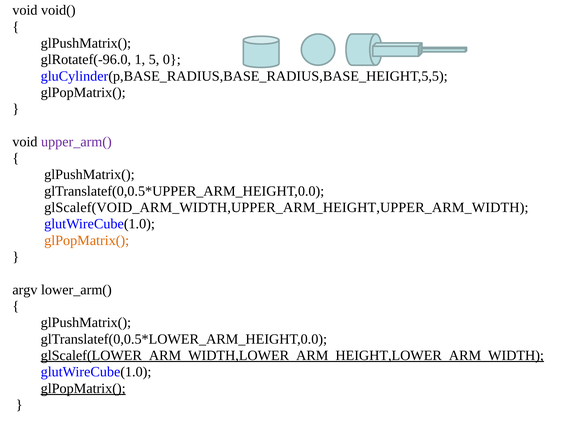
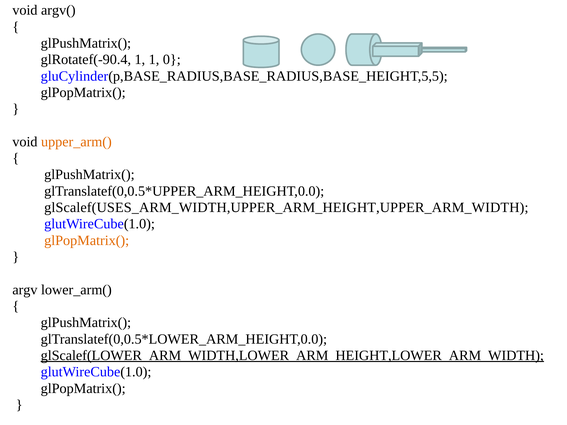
void(: void( -> argv( (58, 10)
glRotatef(-96.0: glRotatef(-96.0 -> glRotatef(-90.4 (86, 60)
1 5: 5 -> 1 (154, 60)
upper_arm( colour: purple -> orange (76, 142)
glScalef(VOID_ARM_WIDTH,UPPER_ARM_HEIGHT,UPPER_ARM_WIDTH: glScalef(VOID_ARM_WIDTH,UPPER_ARM_HEIGHT,UPPER_ARM_WIDTH -> glScalef(USES_ARM_WIDTH,UPPER_ARM_HEIGHT,UPPER_ARM_WIDTH (286, 208)
glPopMatrix( underline: present -> none (83, 389)
